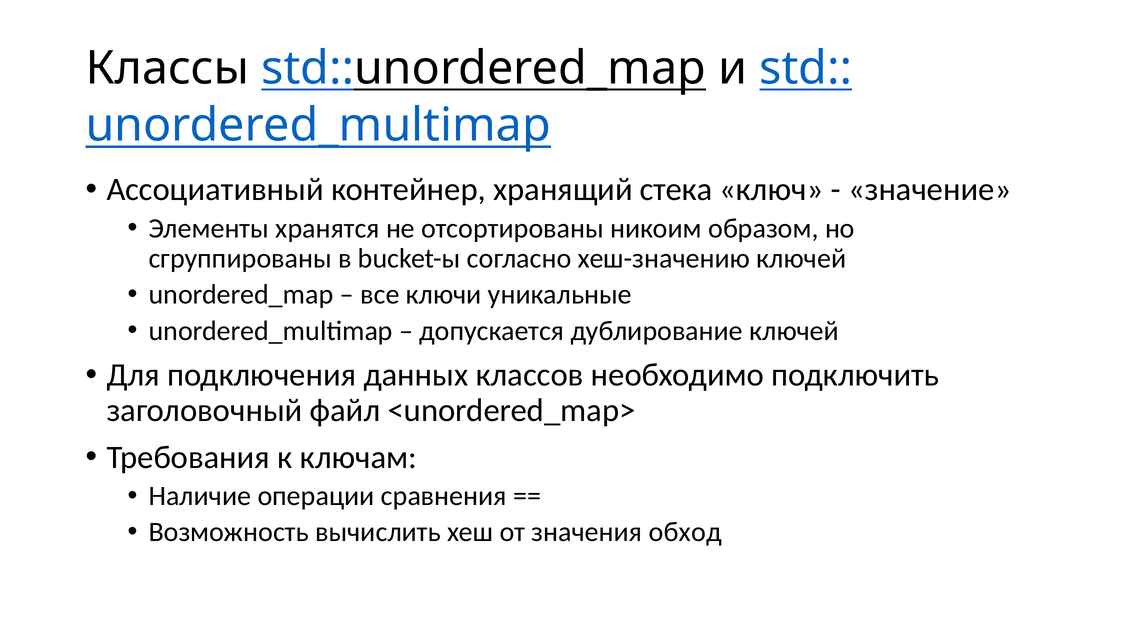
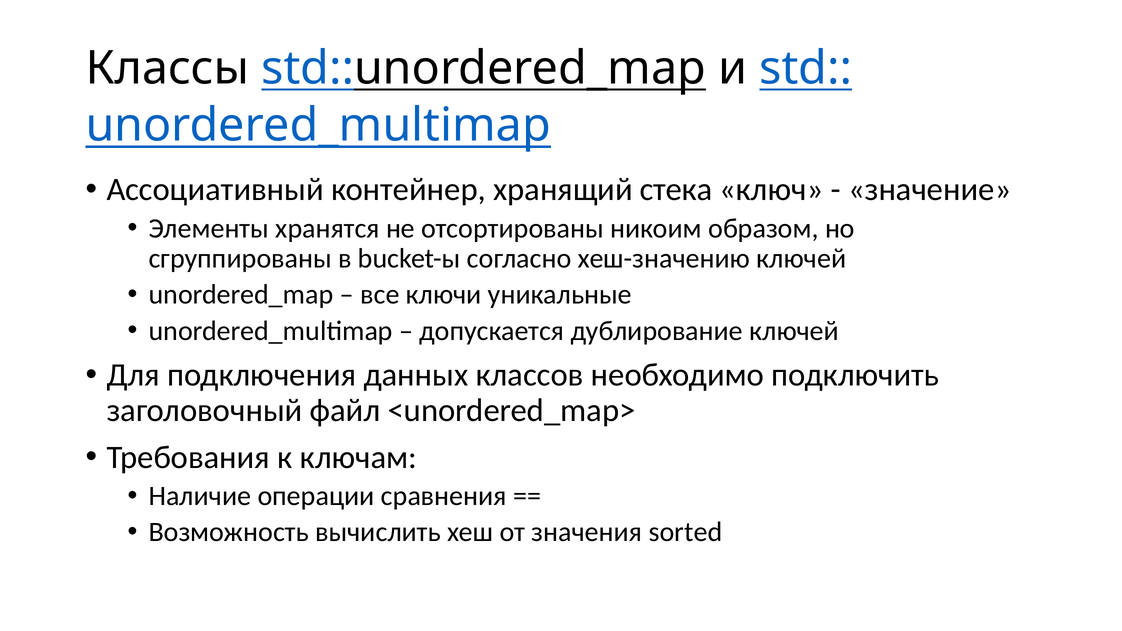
обход: обход -> sorted (686, 532)
